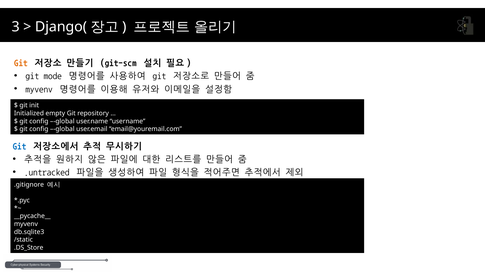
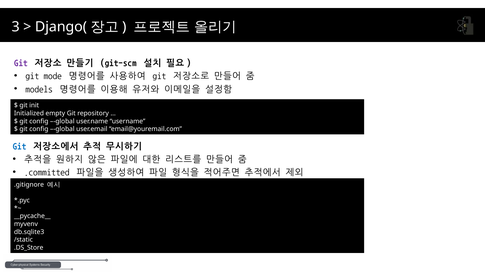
Git colour: orange -> purple (21, 63)
myvenv: myvenv -> models (39, 89)
.untracked: .untracked -> .committed (47, 172)
